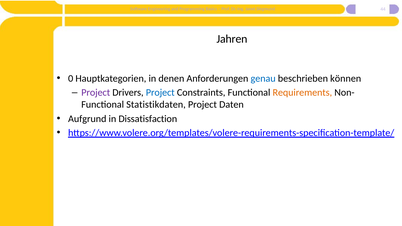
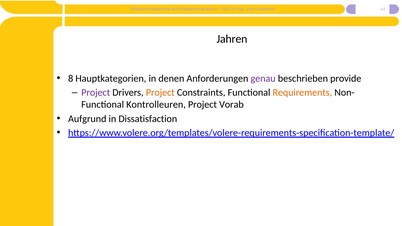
0: 0 -> 8 (71, 79)
genau colour: blue -> purple (263, 79)
können: können -> provide (346, 79)
Project colour: blue -> orange (160, 93)
Statistikdaten: Statistikdaten -> Kontrolleuren (156, 105)
Daten: Daten -> Vorab (231, 105)
